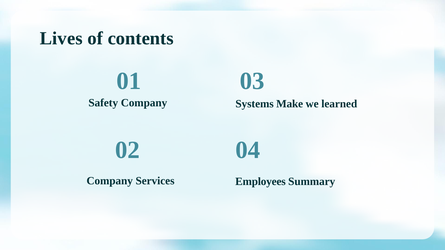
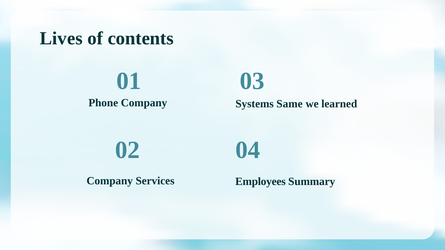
Safety: Safety -> Phone (103, 103)
Make: Make -> Same (290, 104)
